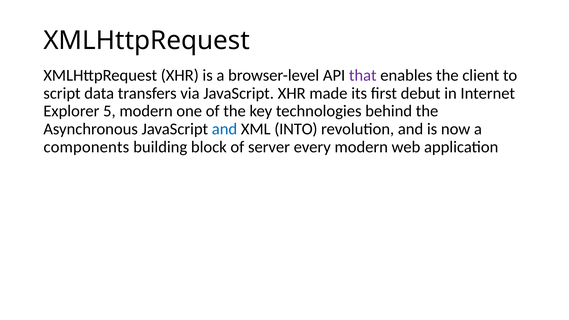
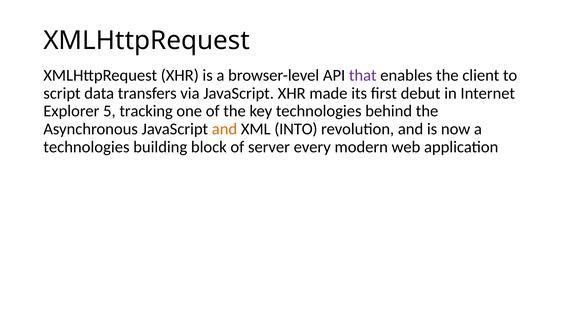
5 modern: modern -> tracking (146, 111)
and colour: blue -> orange (225, 129)
components: components -> technologies (86, 147)
